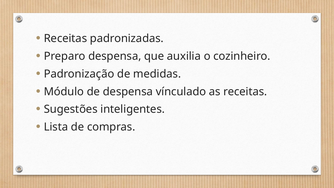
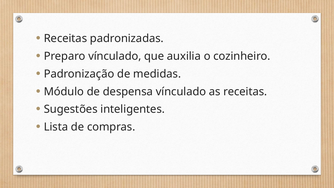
Preparo despensa: despensa -> vínculado (115, 56)
